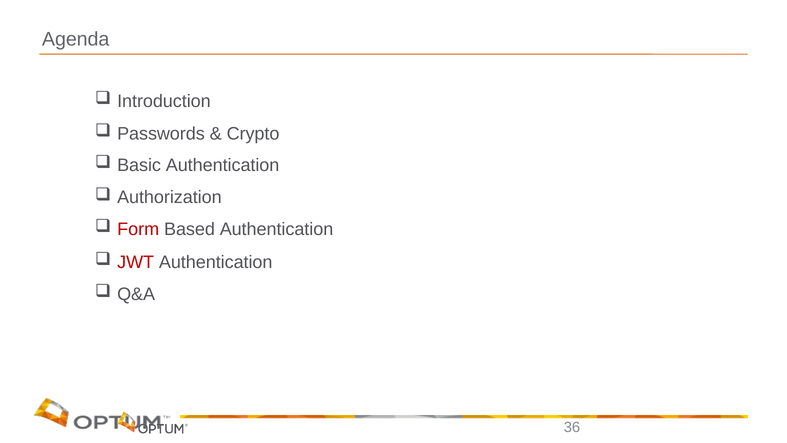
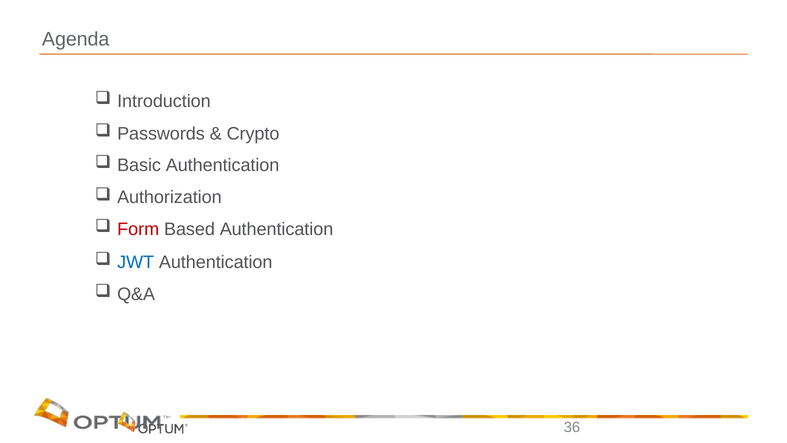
JWT colour: red -> blue (136, 262)
